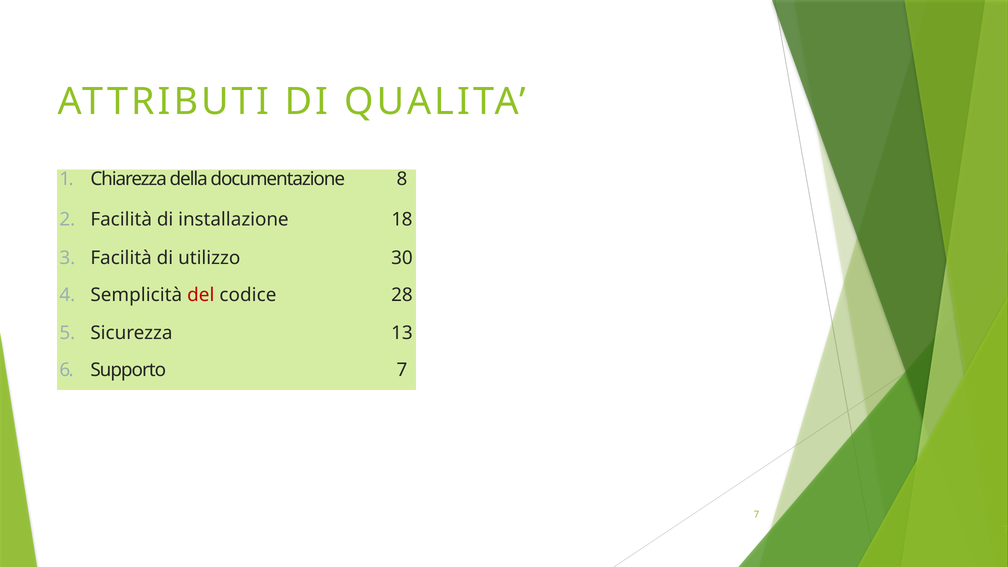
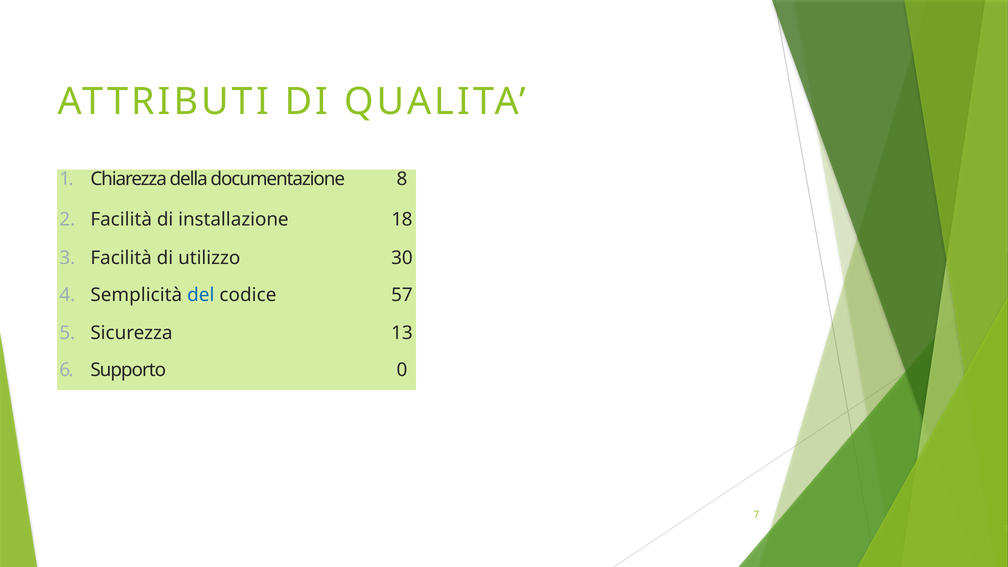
del colour: red -> blue (201, 295)
28: 28 -> 57 (402, 295)
Supporto 7: 7 -> 0 (402, 370)
